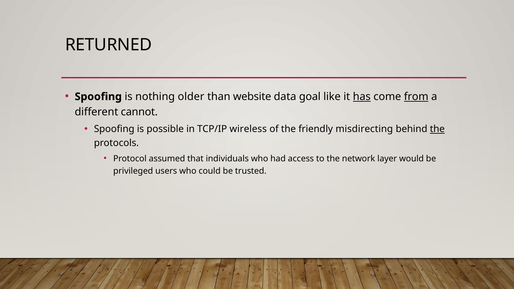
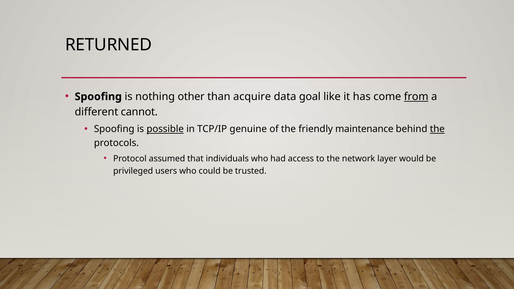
older: older -> other (191, 97)
website: website -> acquire (252, 97)
has underline: present -> none (362, 97)
possible underline: none -> present (165, 129)
wireless: wireless -> genuine (248, 129)
misdirecting: misdirecting -> maintenance (364, 129)
